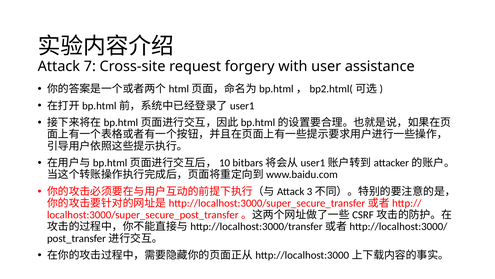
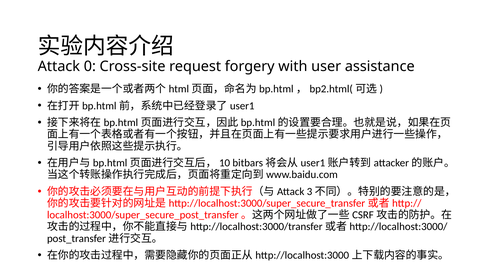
7: 7 -> 0 (90, 66)
